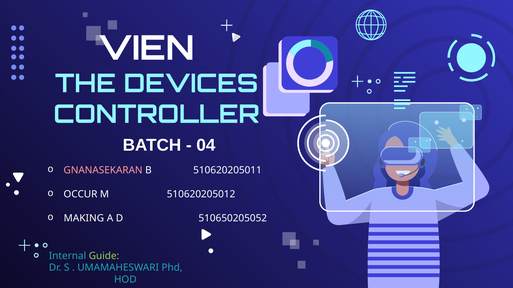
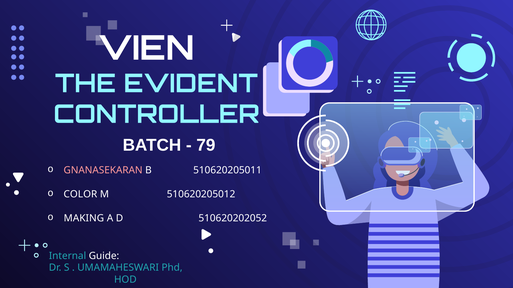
DEVICES: DEVICES -> EVIDENT (191, 84)
04: 04 -> 79 (206, 146)
OCCUR: OCCUR -> COLOR (80, 195)
510650205052: 510650205052 -> 510620202052 (233, 219)
Guide colour: light green -> white (104, 256)
